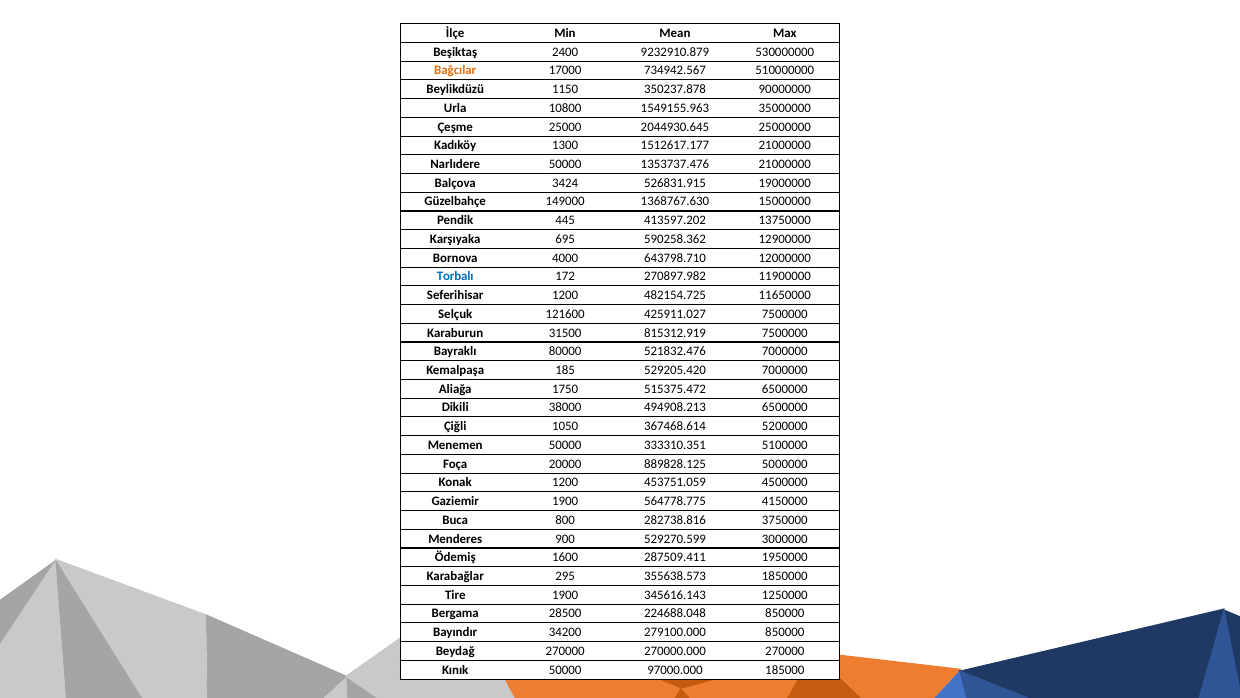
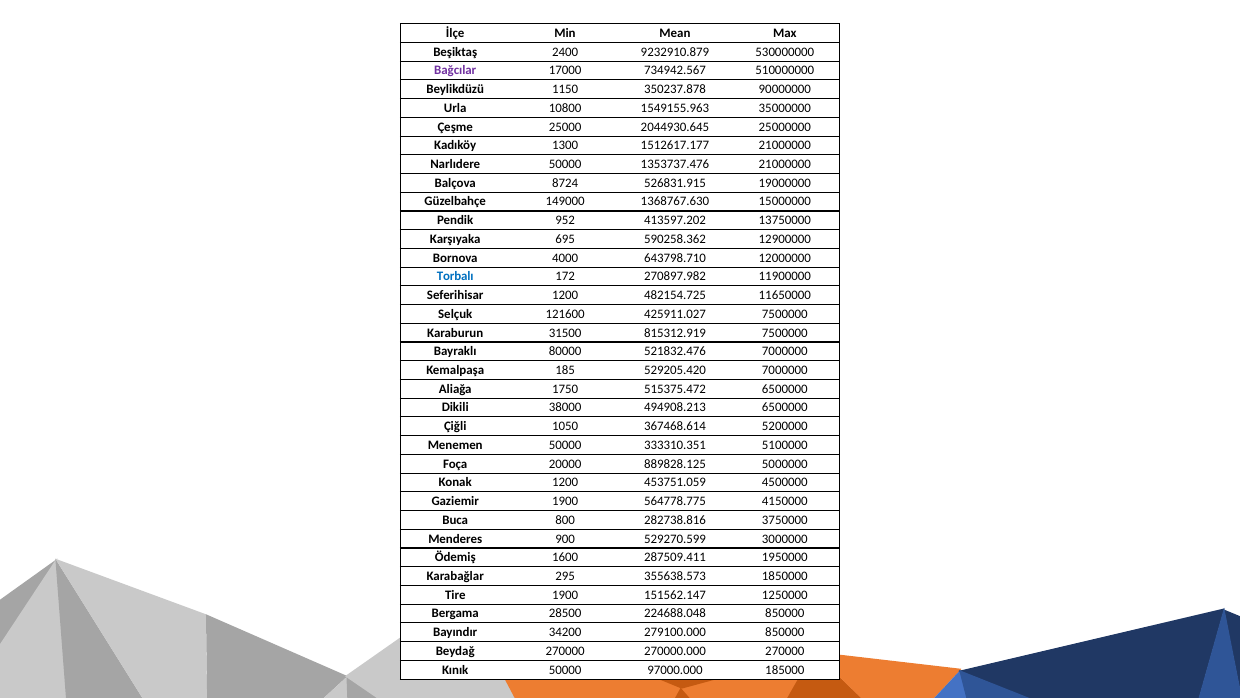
Bağcılar colour: orange -> purple (455, 71)
3424: 3424 -> 8724 (565, 183)
445: 445 -> 952 (565, 220)
345616.143: 345616.143 -> 151562.147 (675, 594)
